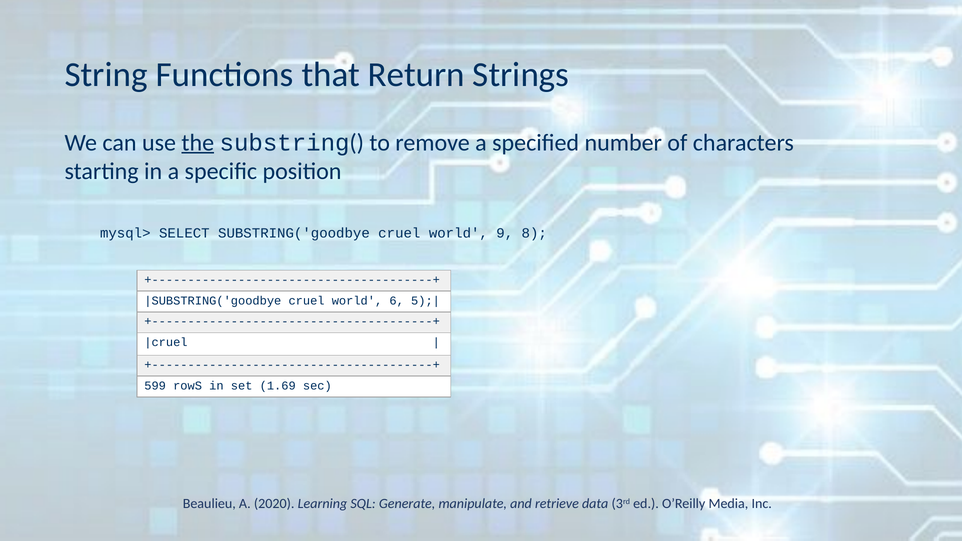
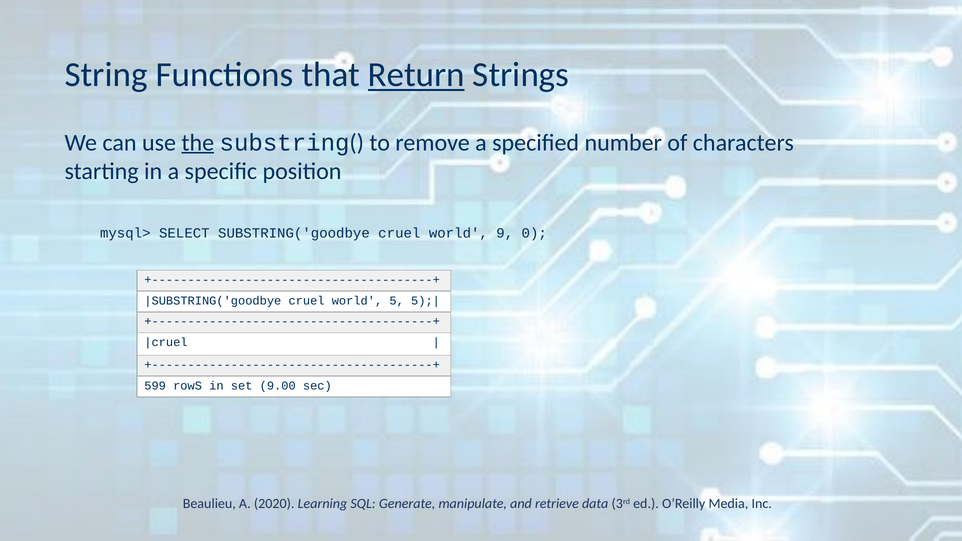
Return underline: none -> present (416, 75)
8: 8 -> 0 (534, 233)
6: 6 -> 5 (397, 301)
1.69: 1.69 -> 9.00 (278, 386)
